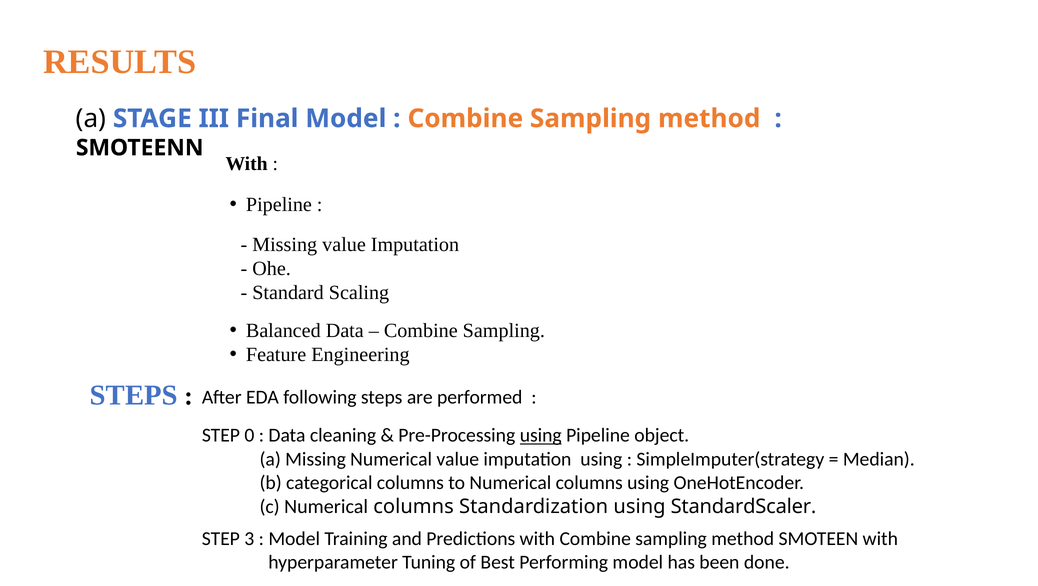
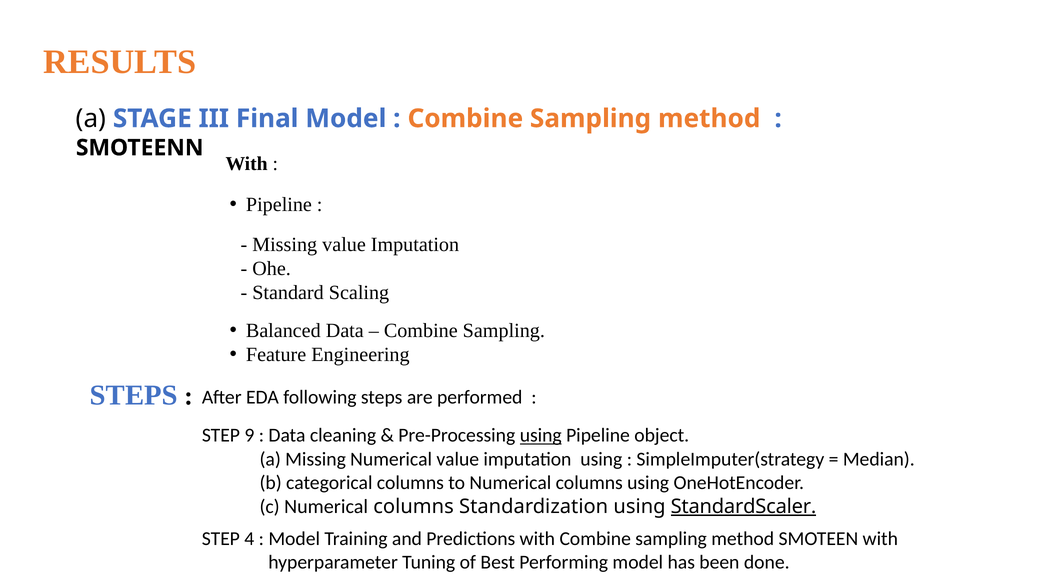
0: 0 -> 9 (249, 436)
StandardScaler underline: none -> present (743, 507)
3: 3 -> 4 (249, 539)
